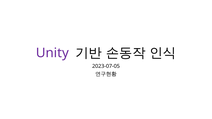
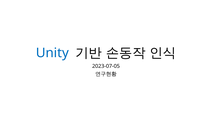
Unity colour: purple -> blue (52, 53)
